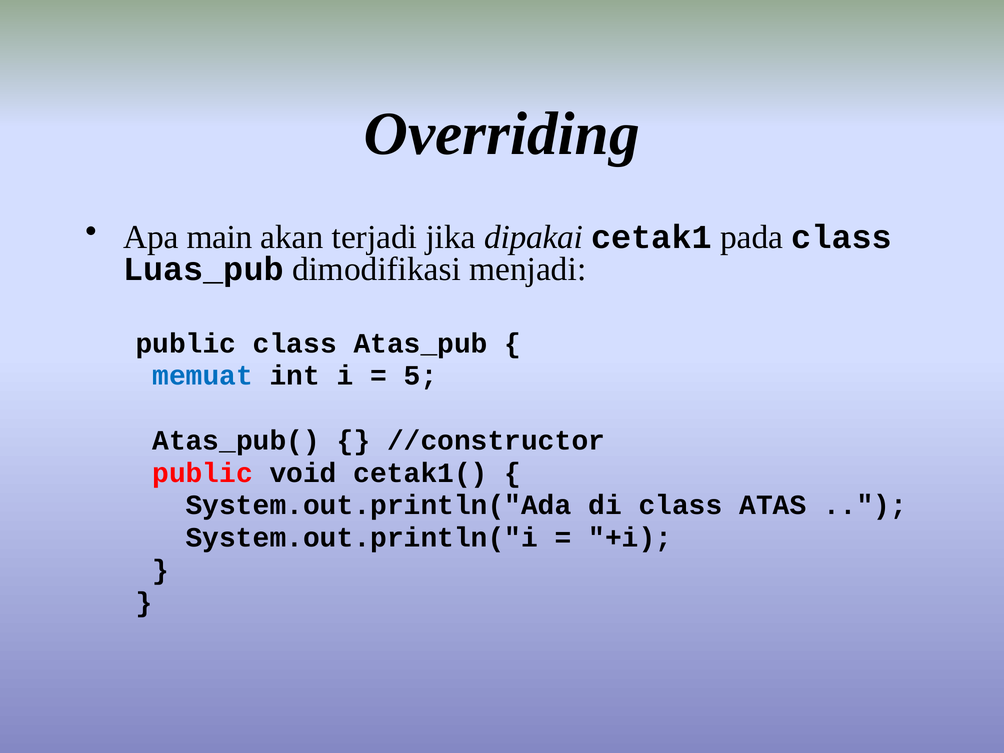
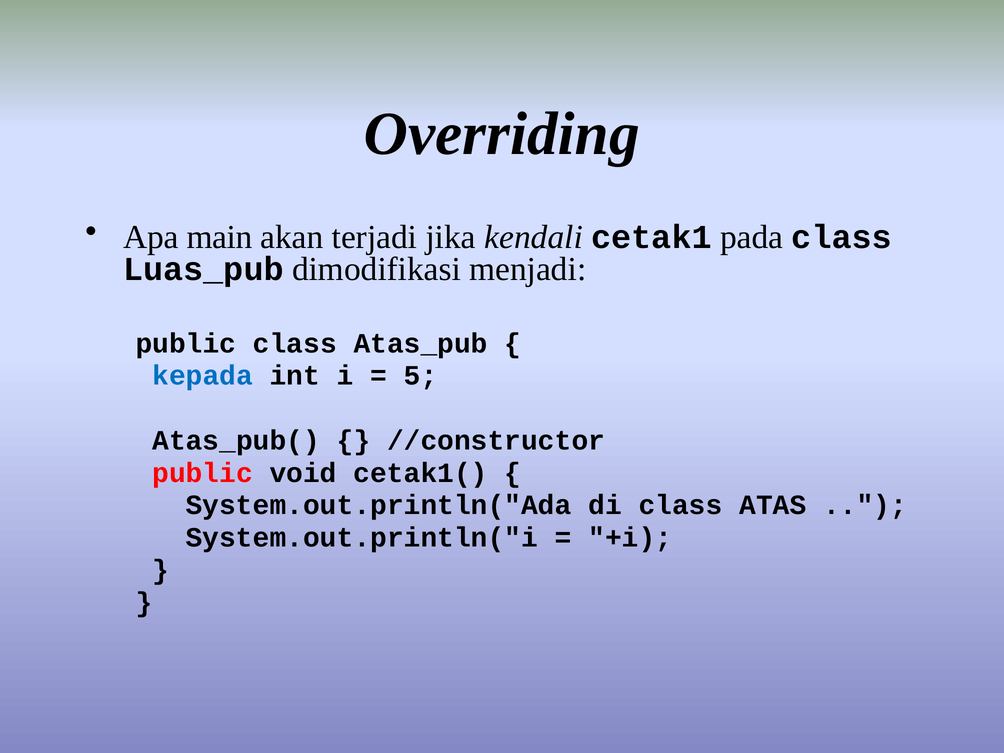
dipakai: dipakai -> kendali (534, 237)
memuat: memuat -> kepada (203, 376)
